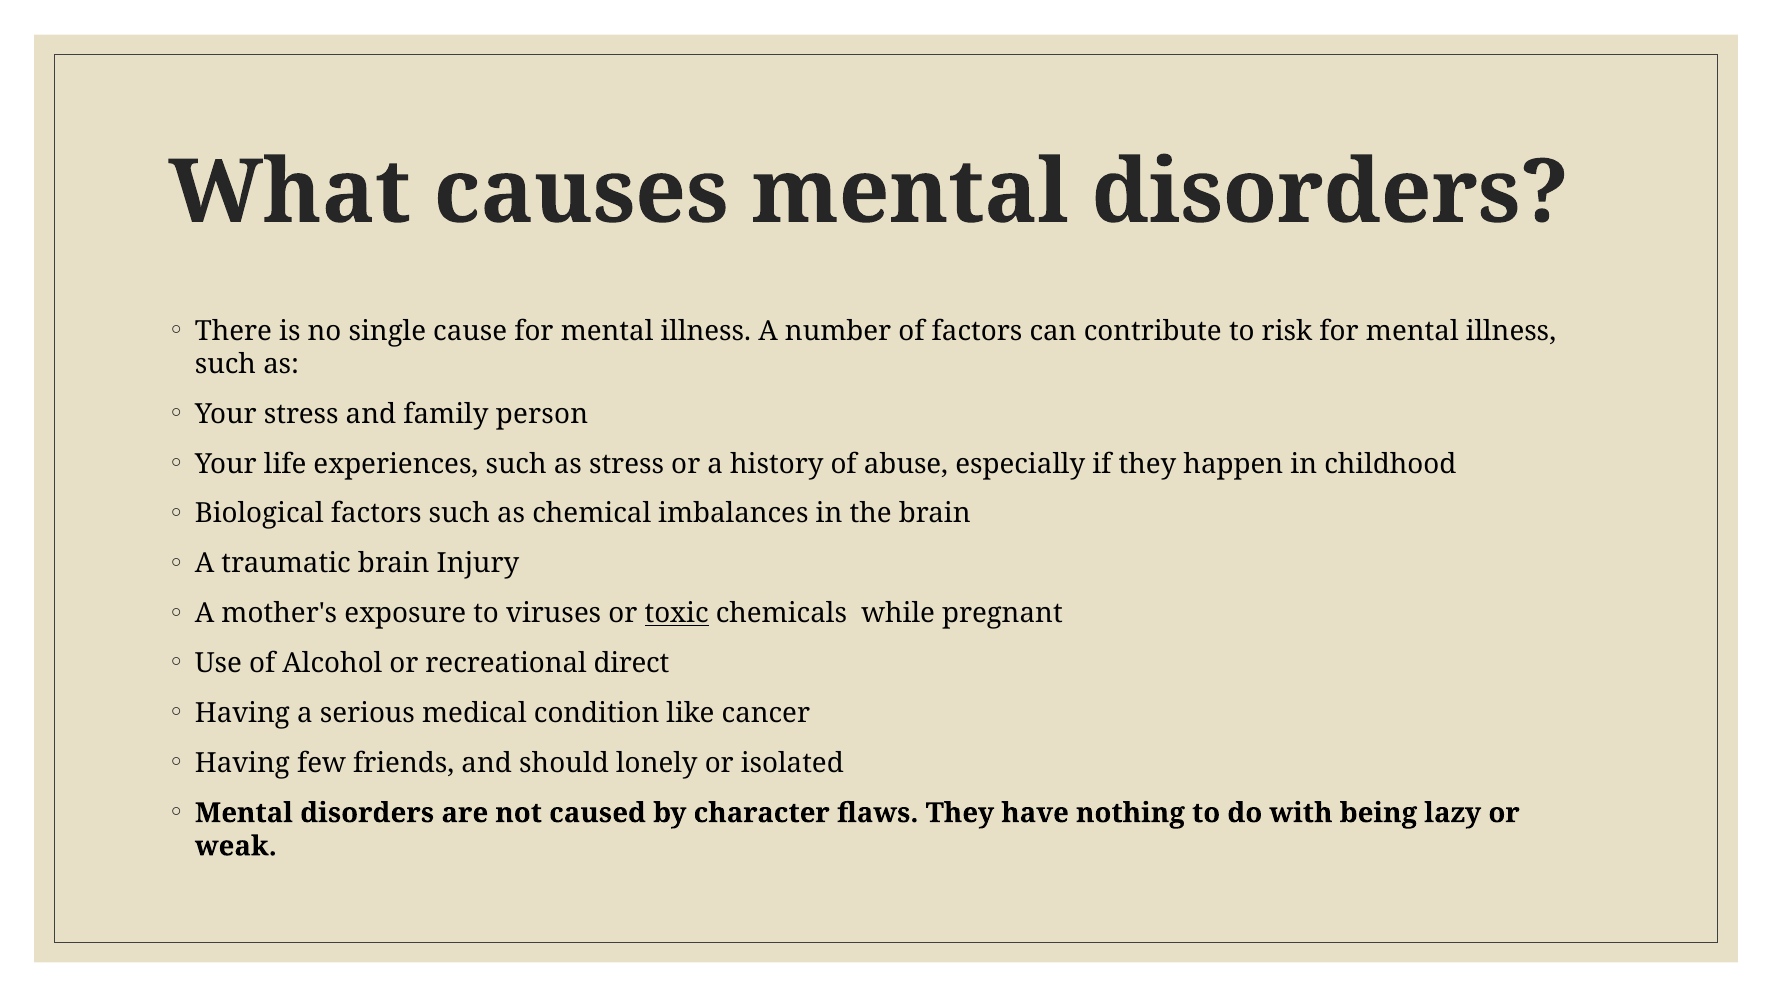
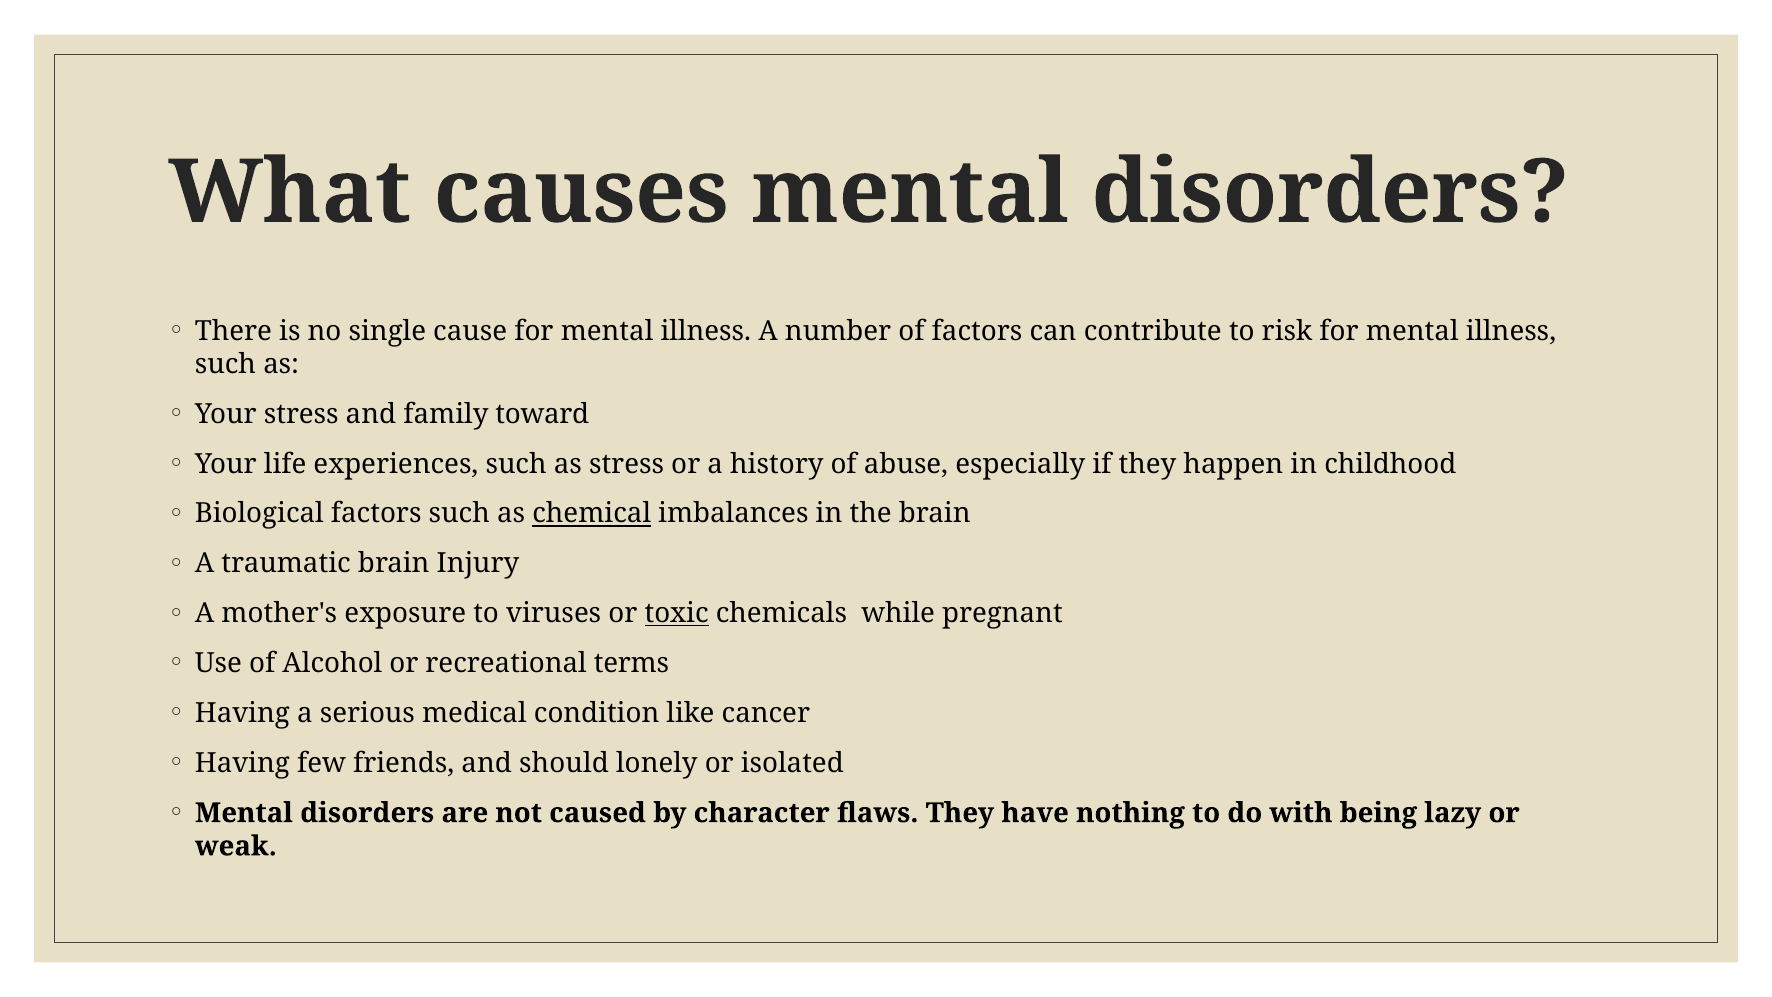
person: person -> toward (542, 414)
chemical underline: none -> present (592, 514)
direct: direct -> terms (631, 663)
